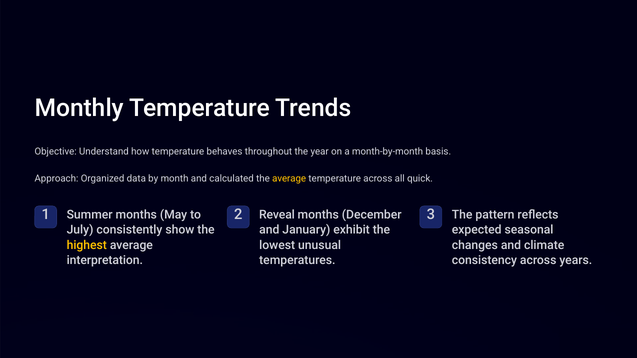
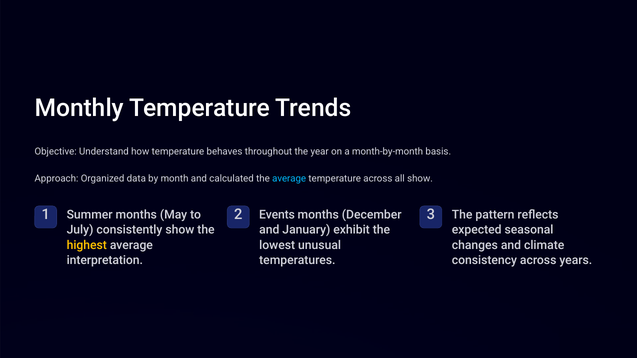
average colour: yellow -> light blue (289, 179)
all quick: quick -> show (420, 179)
Reveal: Reveal -> Events (277, 215)
